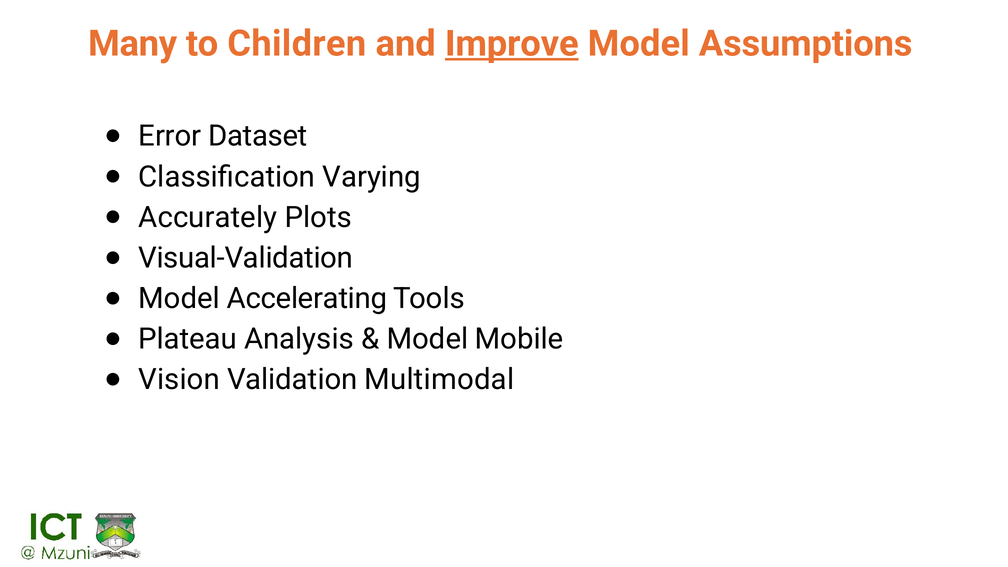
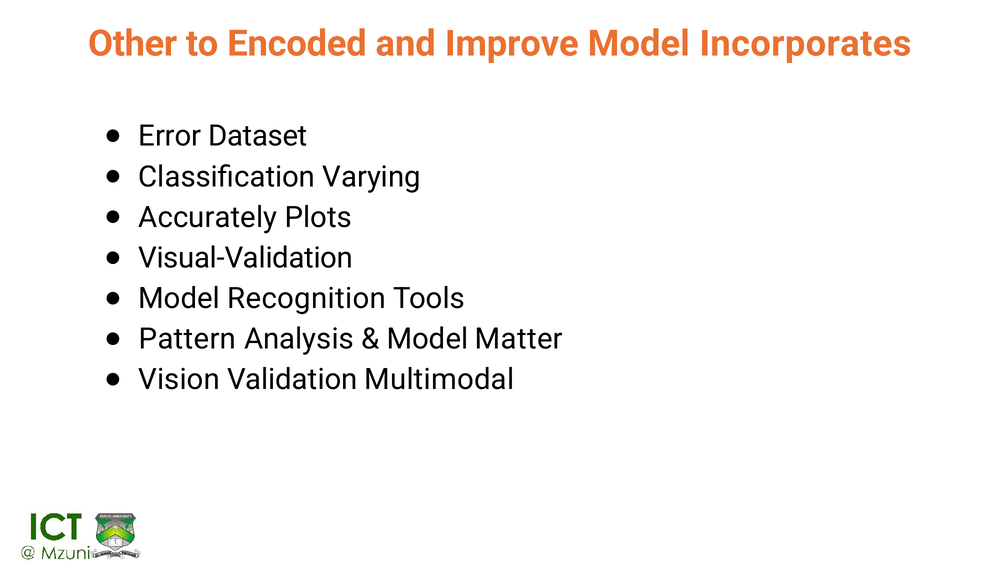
Many: Many -> Other (133, 44)
Children: Children -> Encoded (297, 44)
Improve underline: present -> none (512, 44)
Assumptions: Assumptions -> Incorporates (805, 44)
Accelerating: Accelerating -> Recognition (307, 299)
Plateau: Plateau -> Pattern (187, 339)
Mobile: Mobile -> Matter (519, 339)
